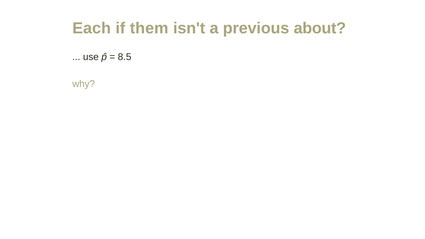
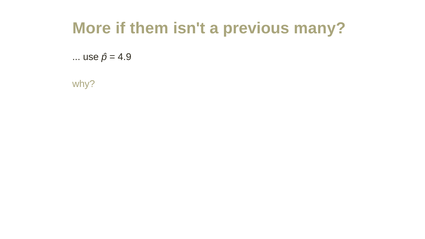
Each: Each -> More (92, 28)
about: about -> many (320, 28)
8.5: 8.5 -> 4.9 (125, 57)
